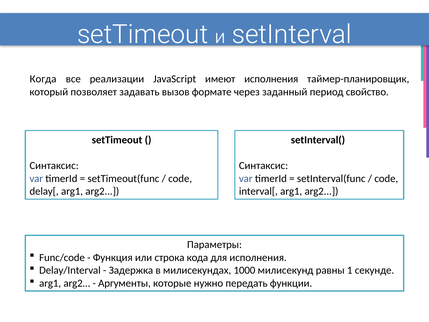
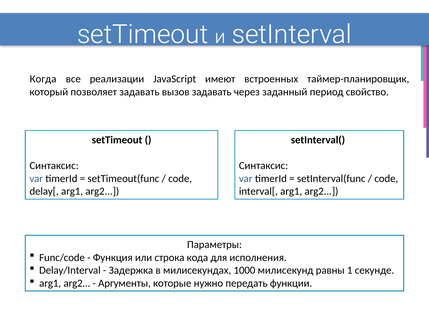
имеют исполнения: исполнения -> встроенных (271, 79)
вызов формате: формате -> задавать (212, 92)
